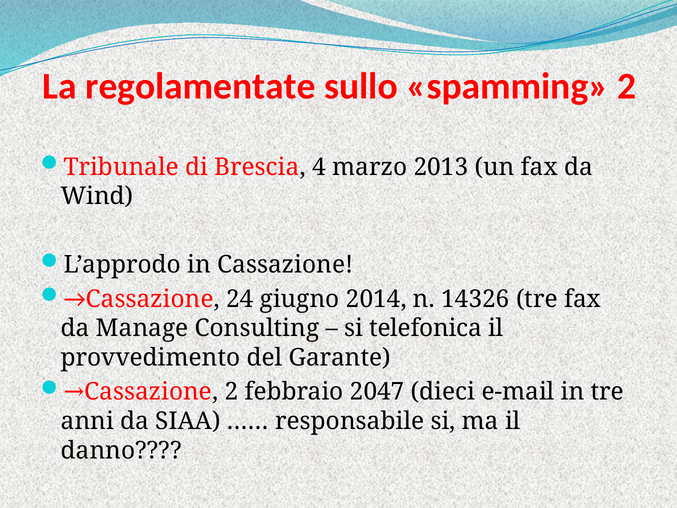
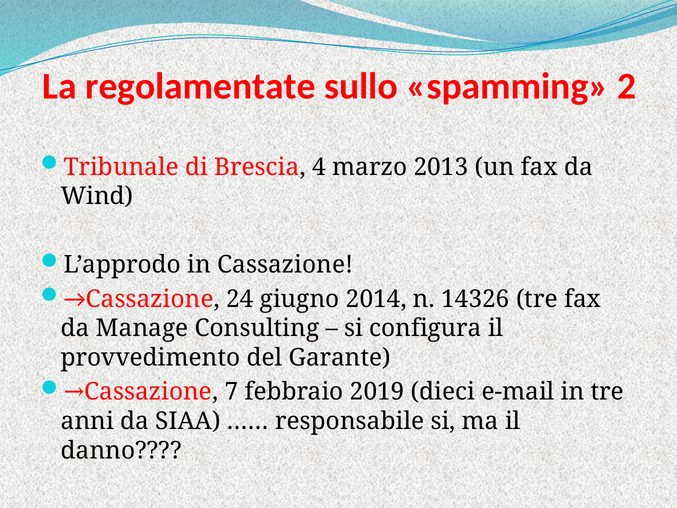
telefonica: telefonica -> configura (425, 328)
Cassazione 2: 2 -> 7 (231, 392)
2047: 2047 -> 2019 (377, 392)
